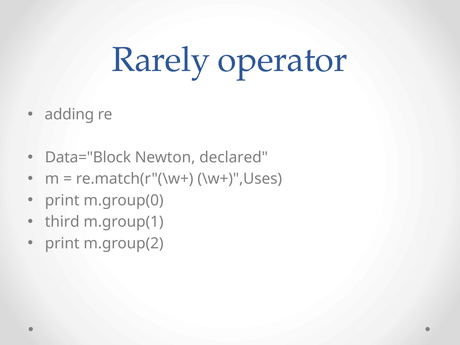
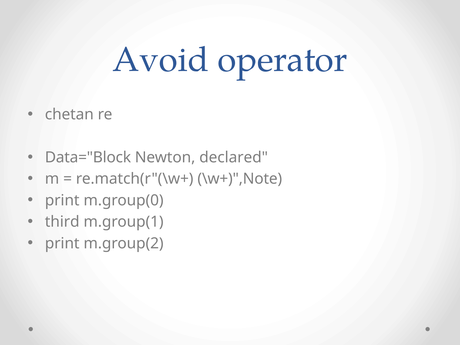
Rarely: Rarely -> Avoid (161, 60)
adding: adding -> chetan (69, 115)
\w+)",Uses: \w+)",Uses -> \w+)",Note (240, 179)
